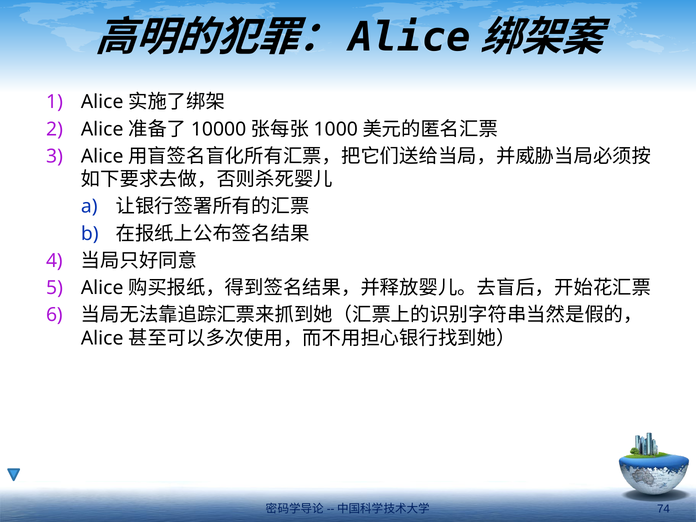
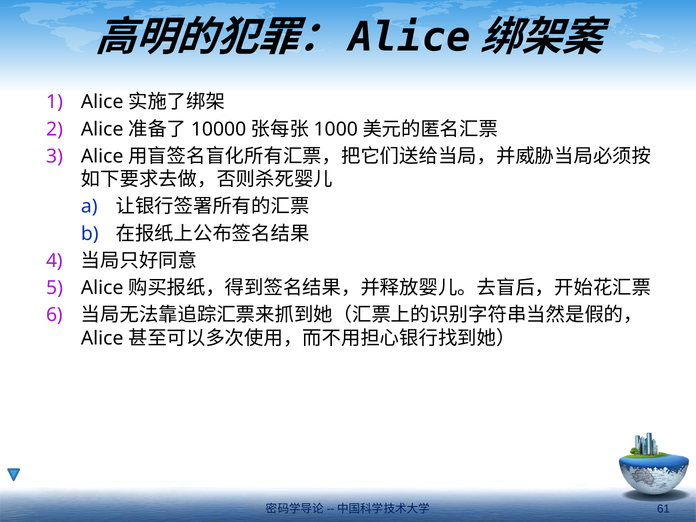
74: 74 -> 61 (664, 509)
